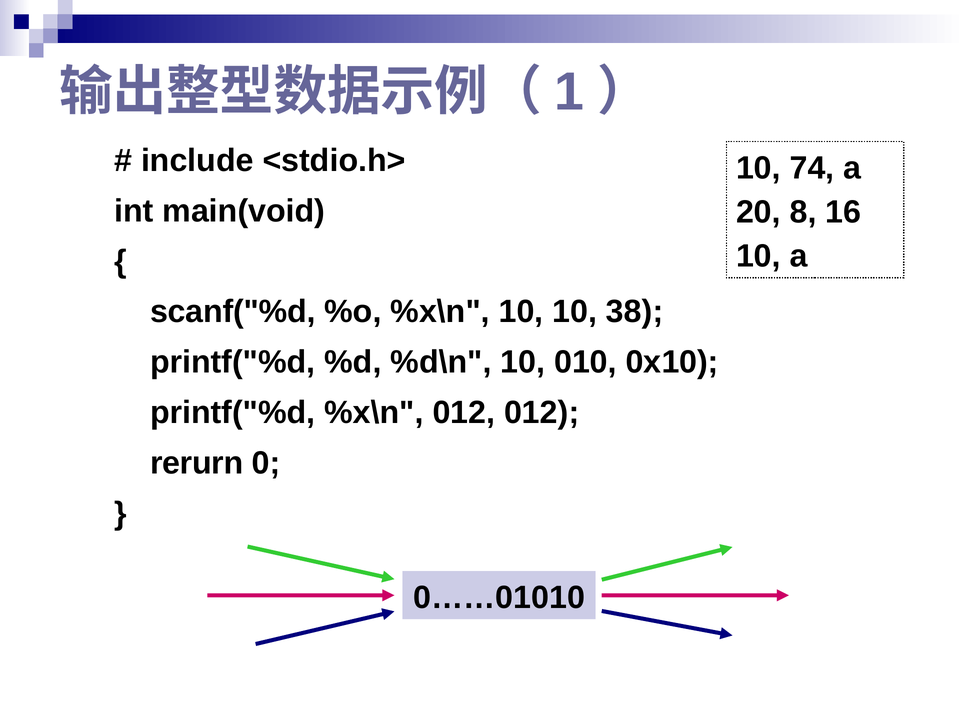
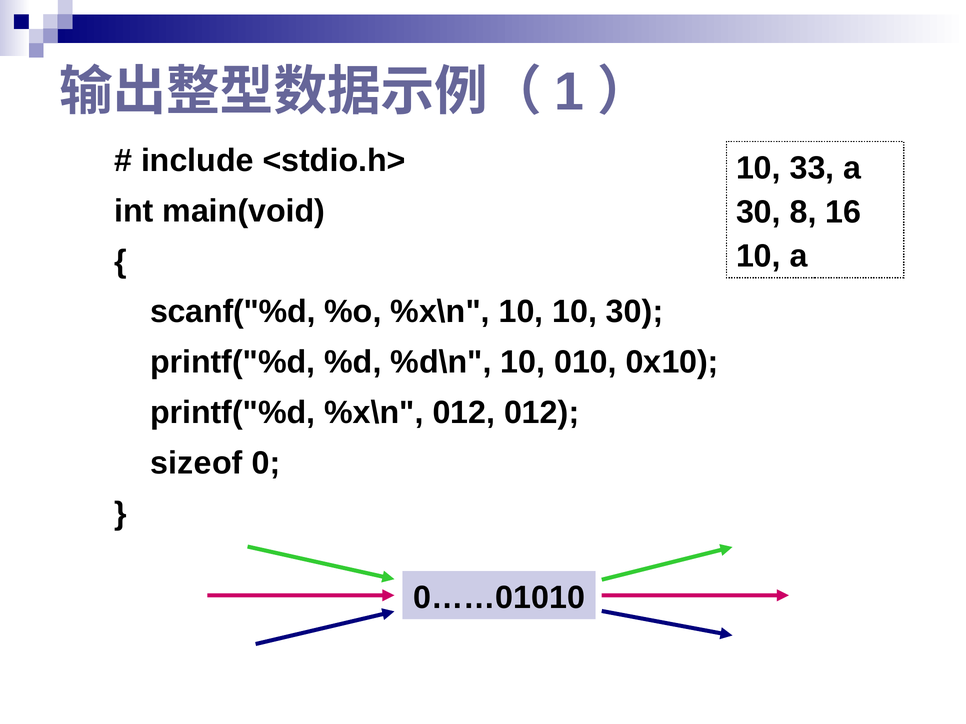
74: 74 -> 33 (812, 168)
20: 20 -> 30 (758, 212)
10 38: 38 -> 30 (635, 312)
rerurn: rerurn -> sizeof (196, 463)
